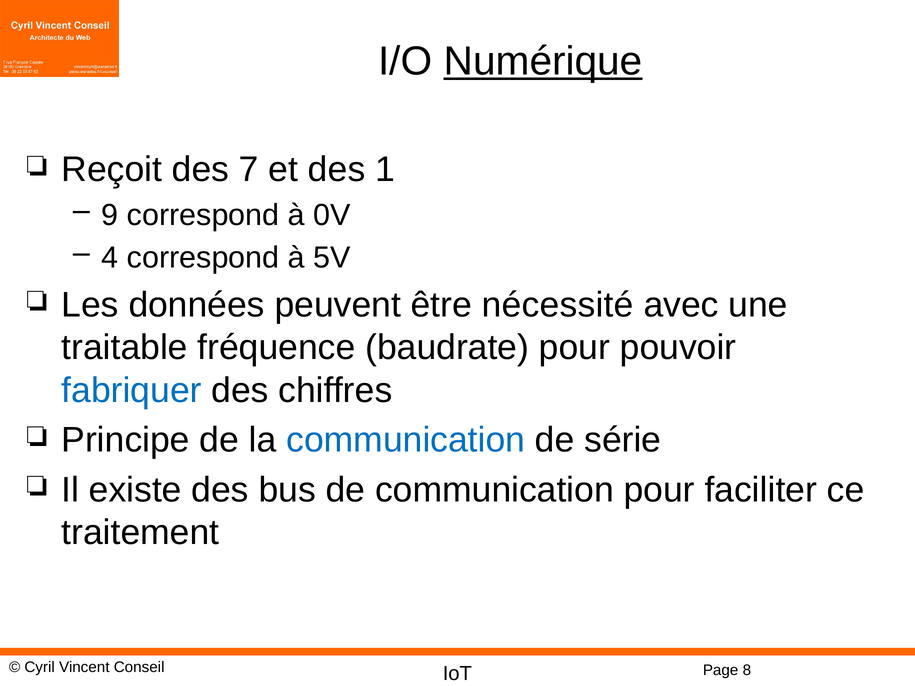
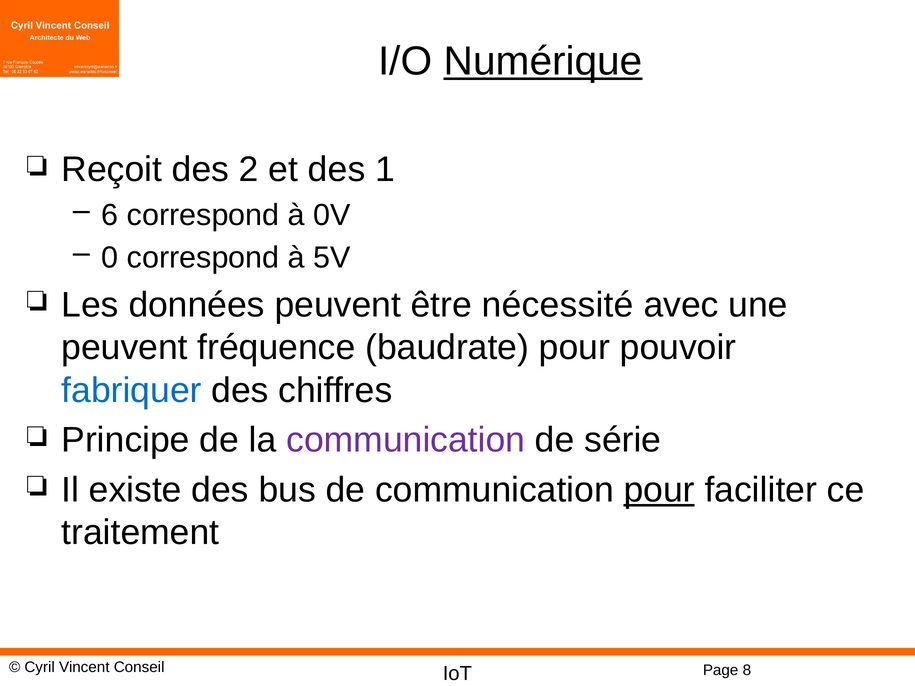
7: 7 -> 2 (249, 170)
9: 9 -> 6 (110, 215)
4: 4 -> 0 (110, 258)
traitable: traitable -> peuvent (125, 348)
communication colour: blue -> purple (406, 440)
pour underline: none -> present (659, 490)
